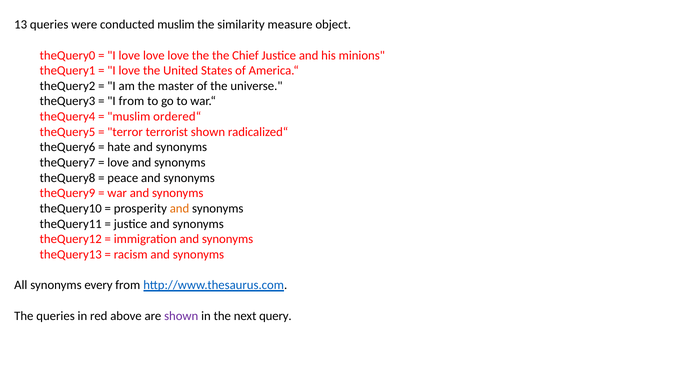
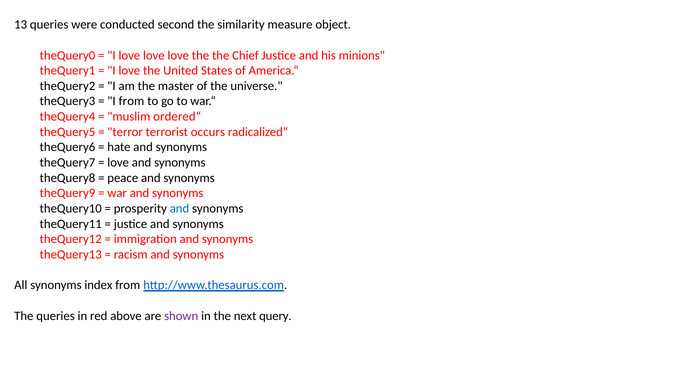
conducted muslim: muslim -> second (176, 25)
terrorist shown: shown -> occurs (208, 132)
and colour: orange -> blue (180, 208)
every: every -> index (98, 285)
